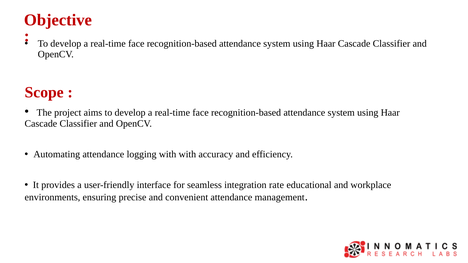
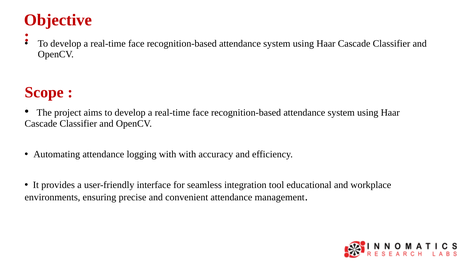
rate: rate -> tool (277, 185)
